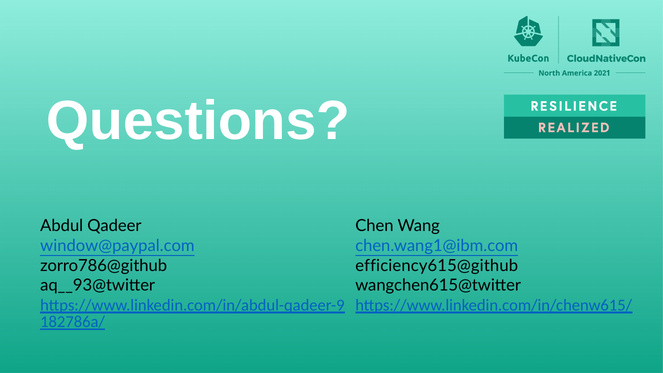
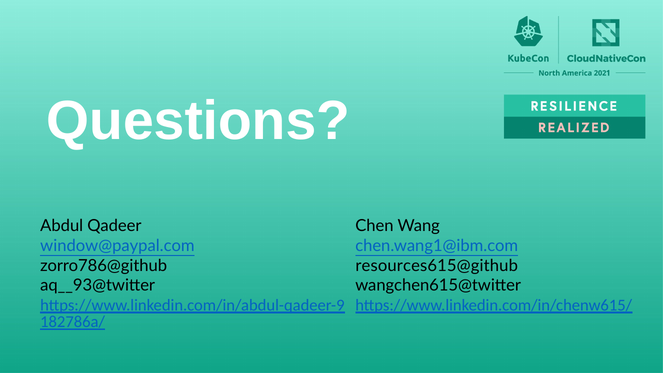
efficiency615@github: efficiency615@github -> resources615@github (437, 266)
